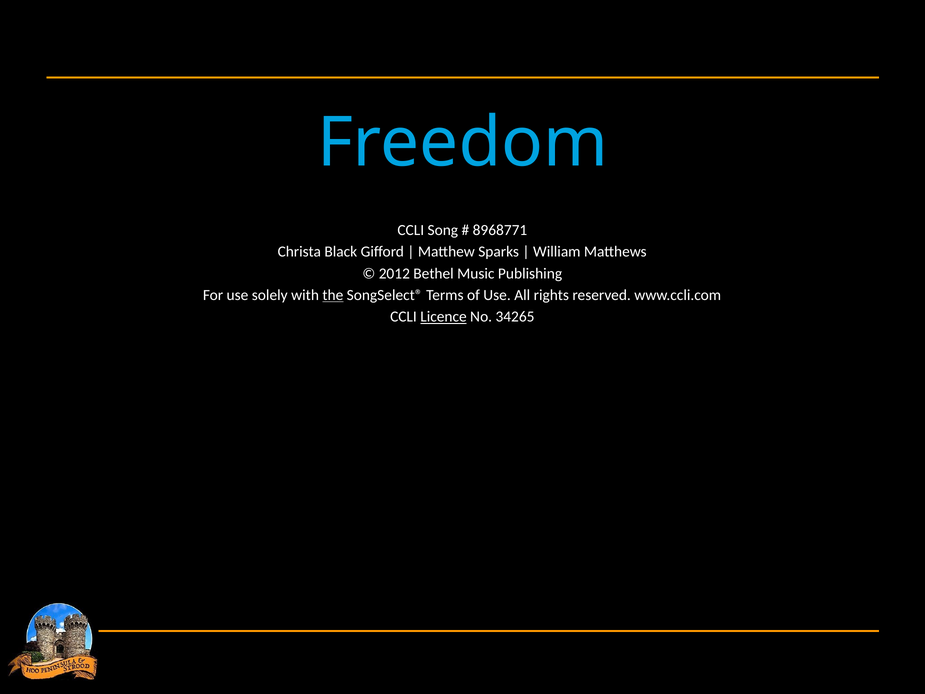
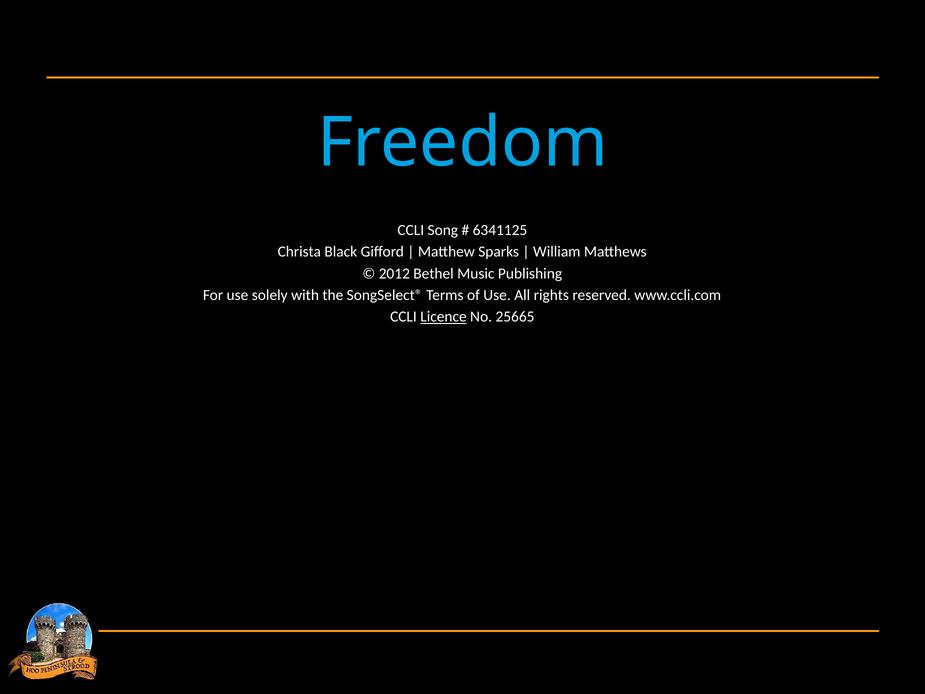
8968771: 8968771 -> 6341125 (500, 230)
the underline: present -> none (333, 295)
34265: 34265 -> 25665 (515, 317)
